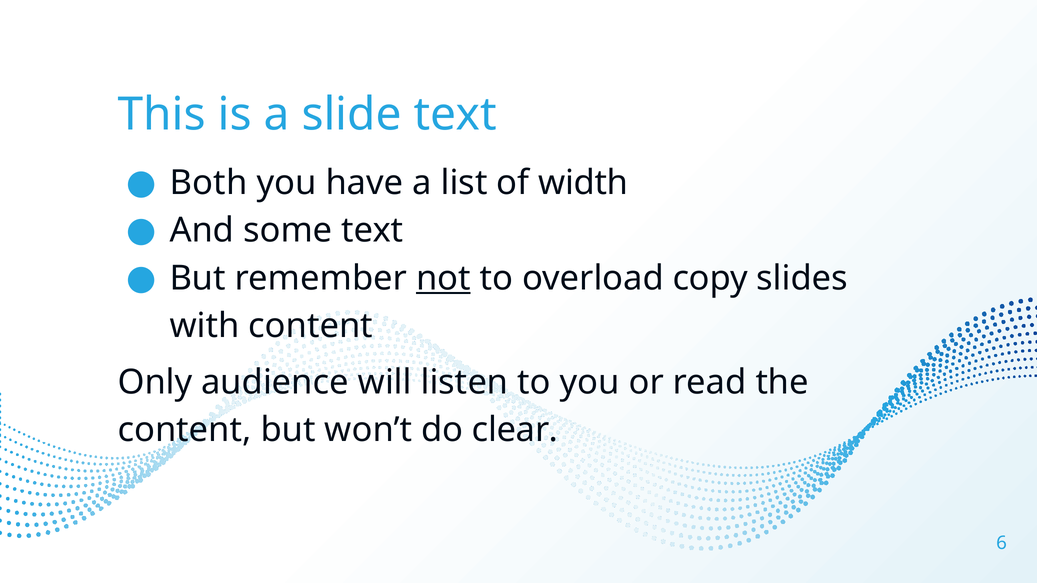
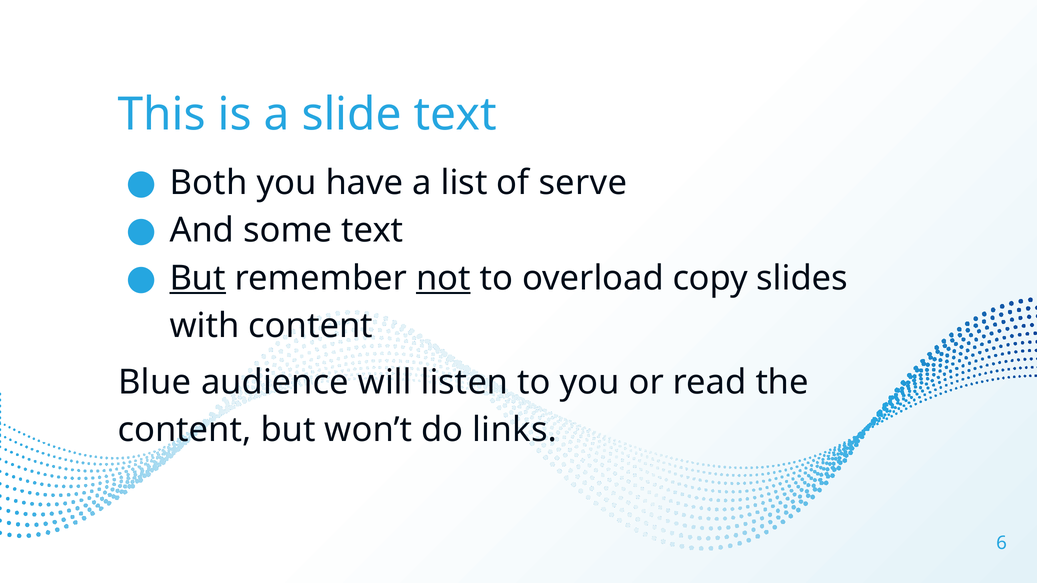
width: width -> serve (583, 183)
But underline: none -> present (198, 278)
Only: Only -> Blue (155, 382)
clear: clear -> links (515, 430)
